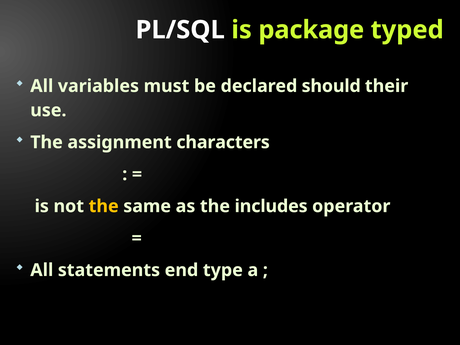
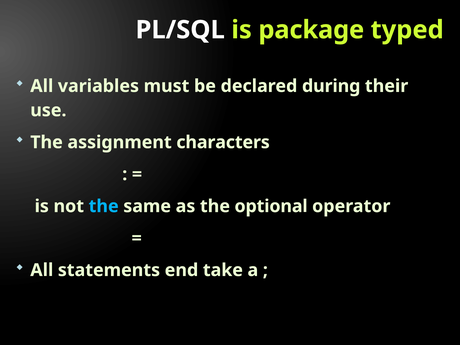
should: should -> during (331, 86)
the colour: yellow -> light blue (104, 206)
includes: includes -> optional (271, 206)
type: type -> take (223, 270)
